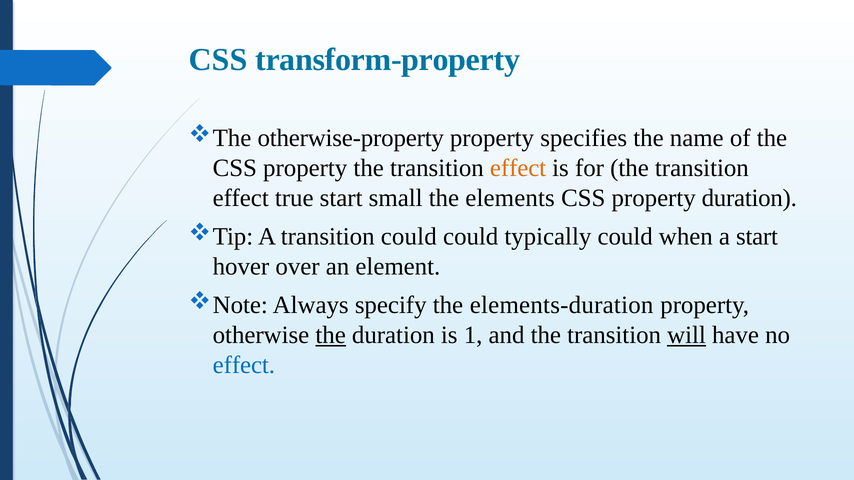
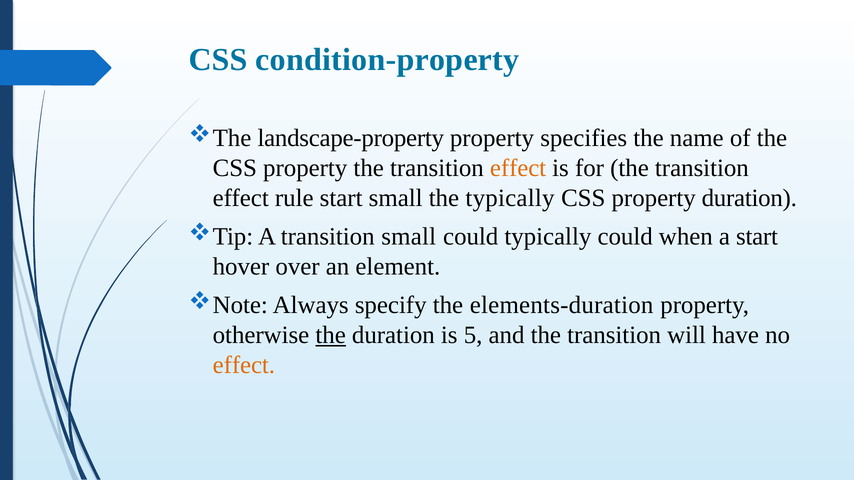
transform-property: transform-property -> condition-property (387, 60)
otherwise-property: otherwise-property -> landscape-property (351, 138)
true: true -> rule (294, 198)
the elements: elements -> typically (510, 198)
transition could: could -> small (409, 237)
1: 1 -> 5 (473, 335)
will underline: present -> none (687, 335)
effect colour: blue -> orange (244, 365)
